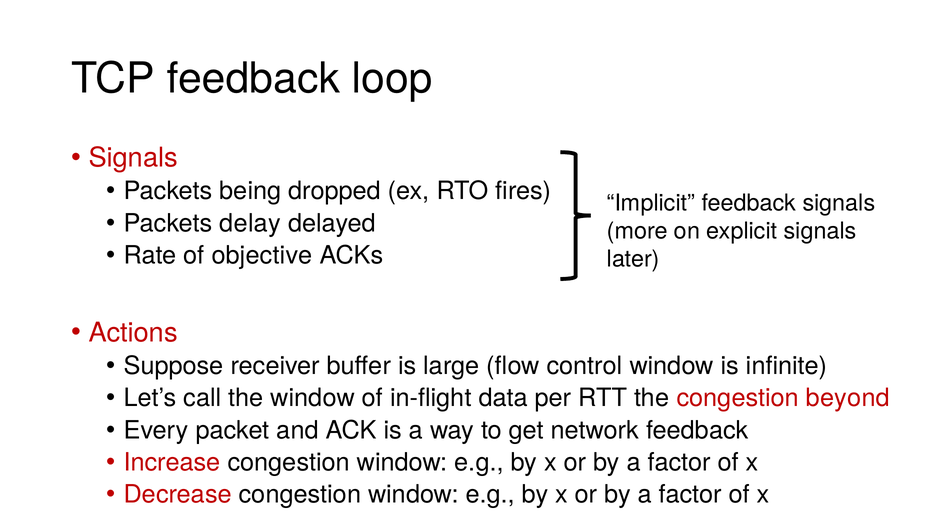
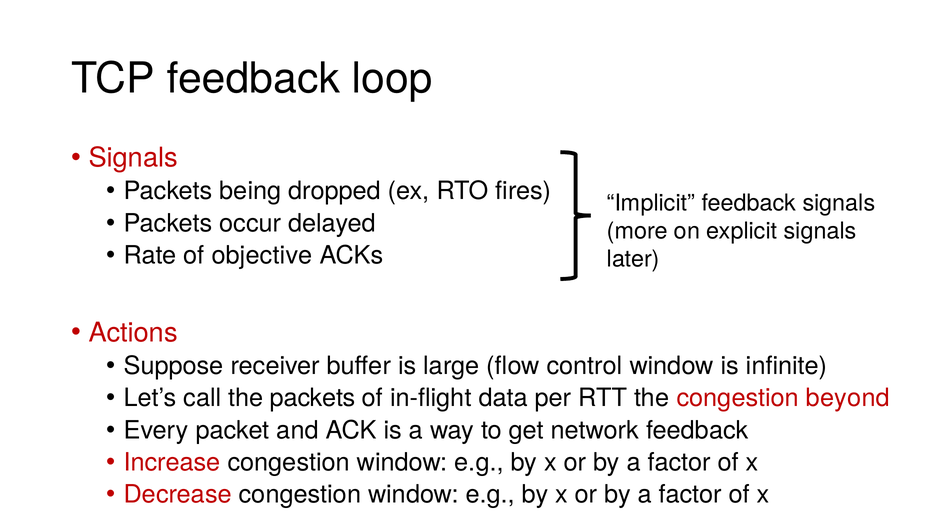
delay: delay -> occur (250, 223)
the window: window -> packets (313, 398)
